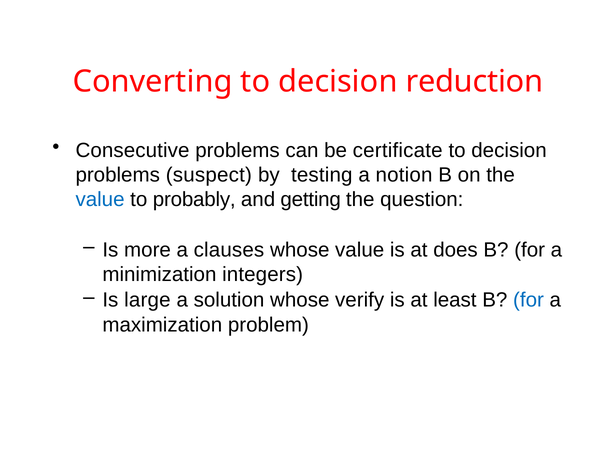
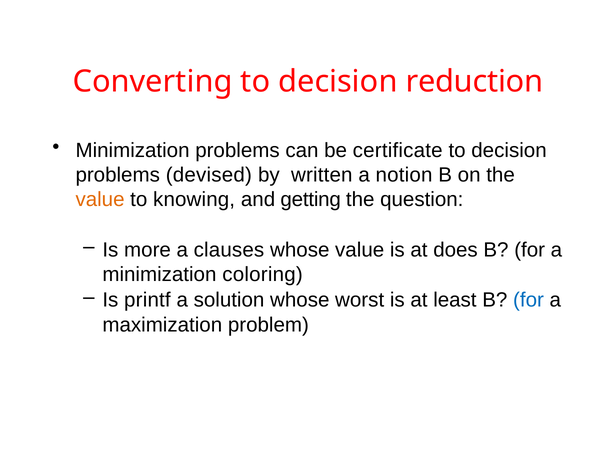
Consecutive: Consecutive -> Minimization (133, 150)
suspect: suspect -> devised (209, 175)
testing: testing -> written (322, 175)
value colour: blue -> orange (100, 200)
probably: probably -> knowing (194, 200)
integers: integers -> coloring (263, 275)
large: large -> printf (147, 300)
verify: verify -> worst (360, 300)
